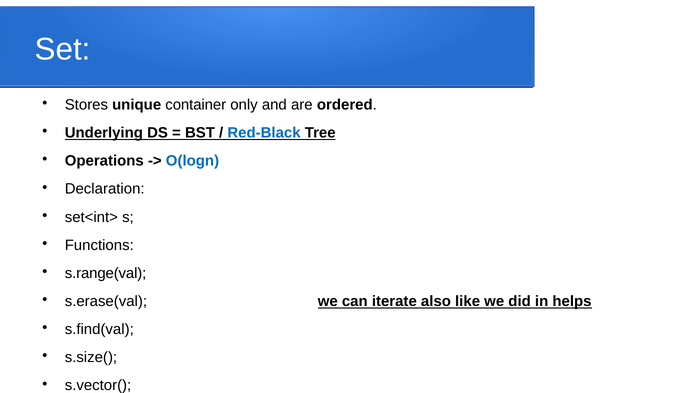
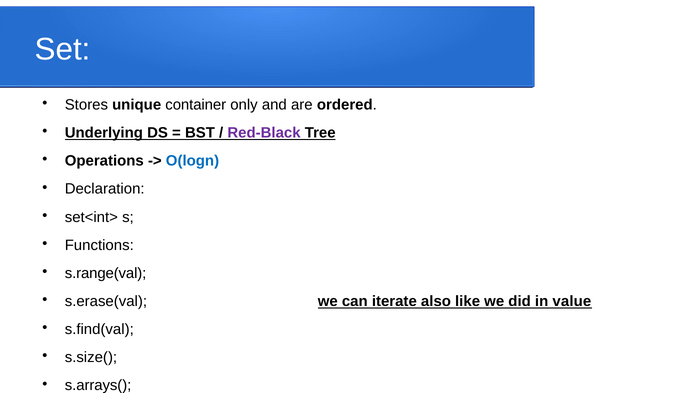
Red-Black colour: blue -> purple (264, 133)
helps: helps -> value (572, 301)
s.vector(: s.vector( -> s.arrays( (98, 385)
